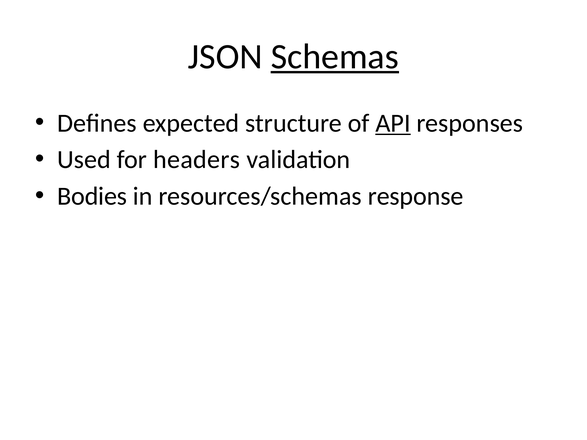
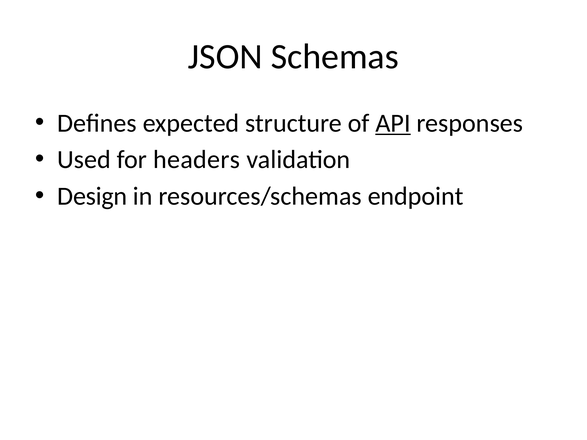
Schemas underline: present -> none (335, 57)
Bodies: Bodies -> Design (92, 196)
response: response -> endpoint (416, 196)
